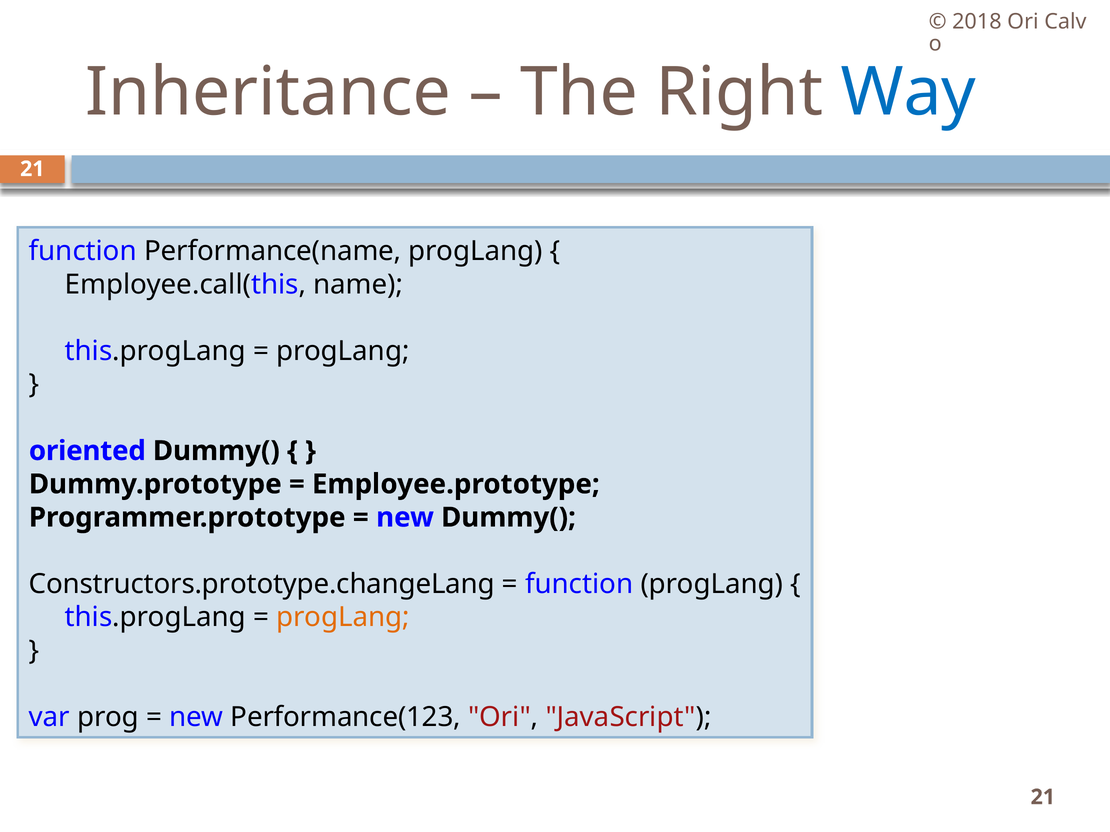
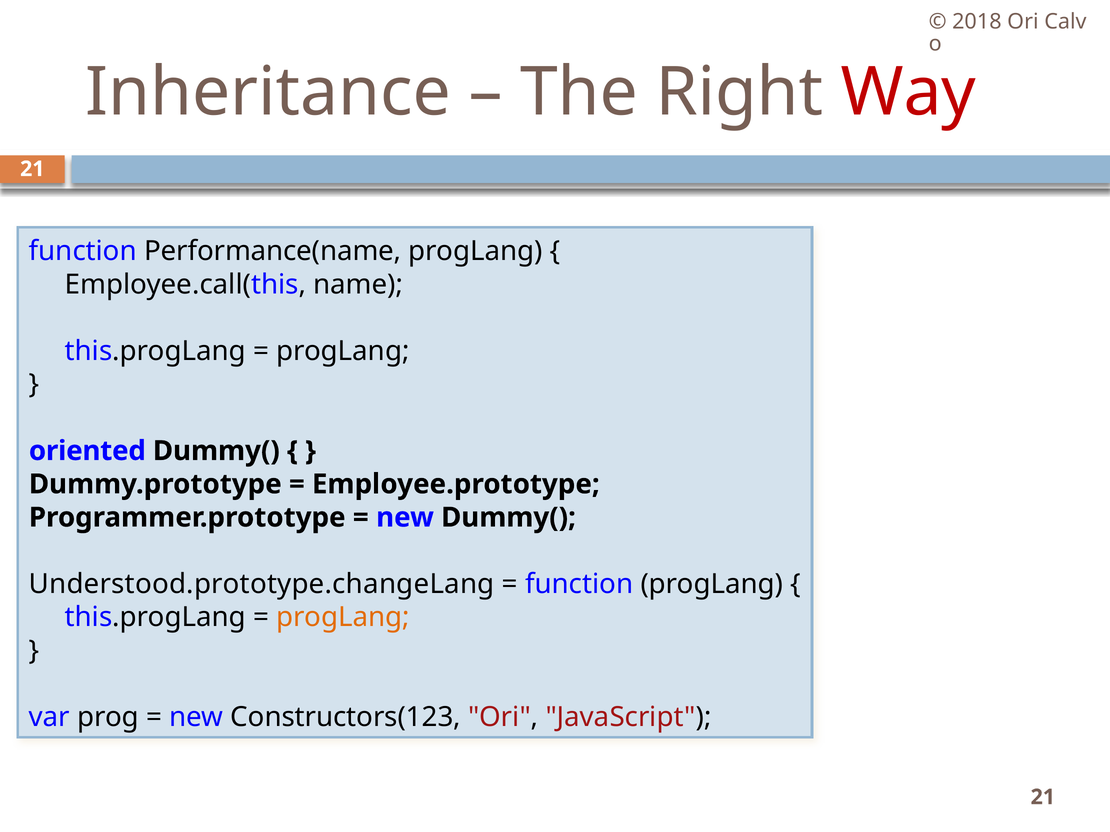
Way colour: blue -> red (908, 93)
Constructors.prototype.changeLang: Constructors.prototype.changeLang -> Understood.prototype.changeLang (262, 584)
Performance(123: Performance(123 -> Constructors(123 (346, 718)
